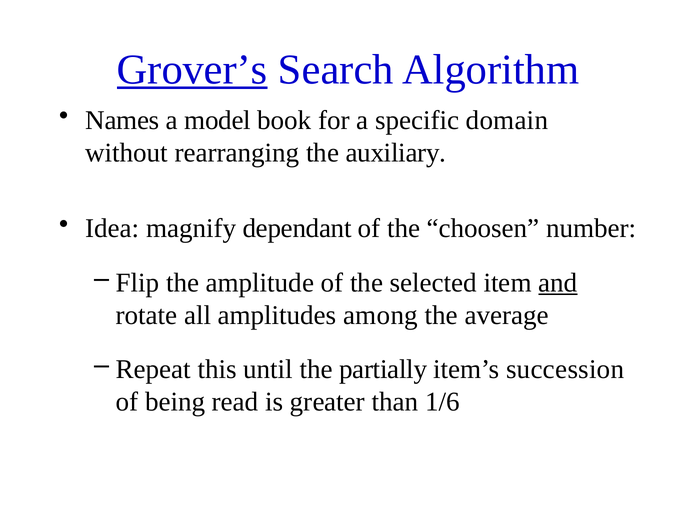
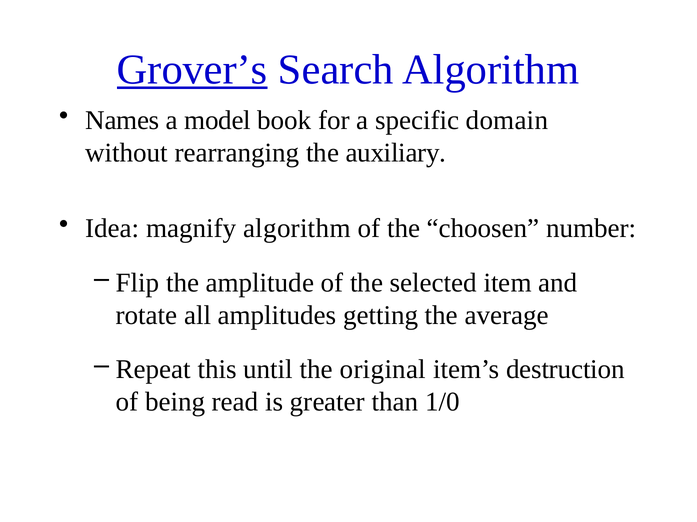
magnify dependant: dependant -> algorithm (297, 229)
and underline: present -> none (558, 283)
among: among -> getting (381, 316)
partially: partially -> original (383, 370)
succession: succession -> destruction (565, 370)
1/6: 1/6 -> 1/0 (442, 402)
